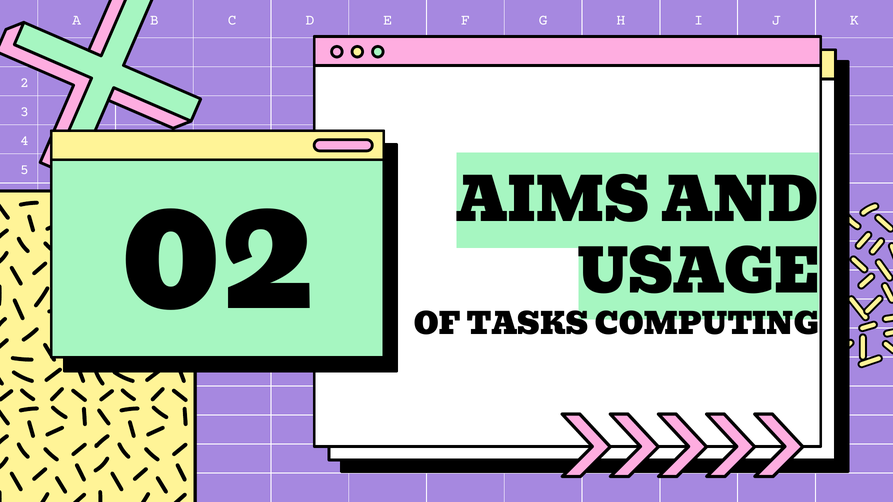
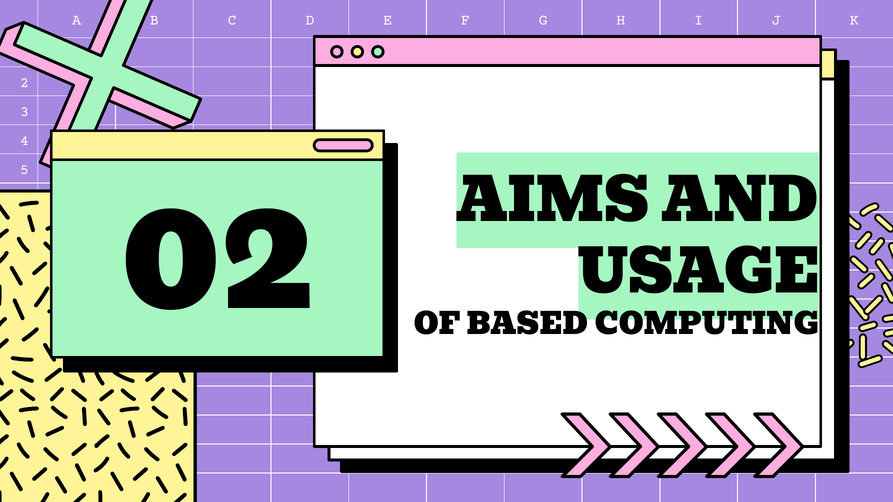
TASKS: TASKS -> BASED (528, 325)
